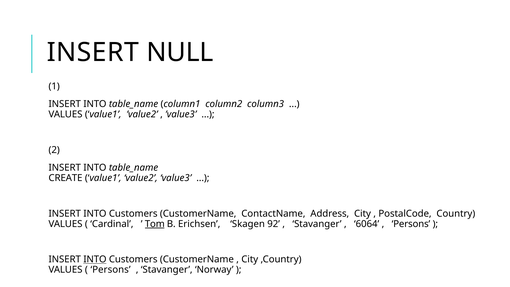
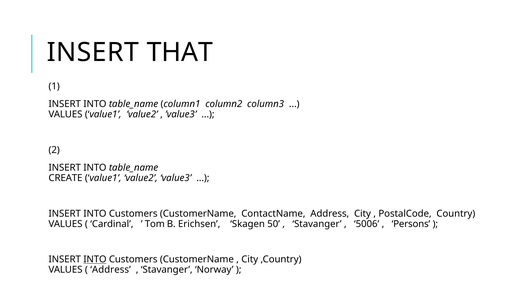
NULL: NULL -> THAT (180, 52)
Tom underline: present -> none (155, 224)
92: 92 -> 50 (274, 224)
6064: 6064 -> 5006 (367, 224)
Persons: Persons -> Address (111, 270)
